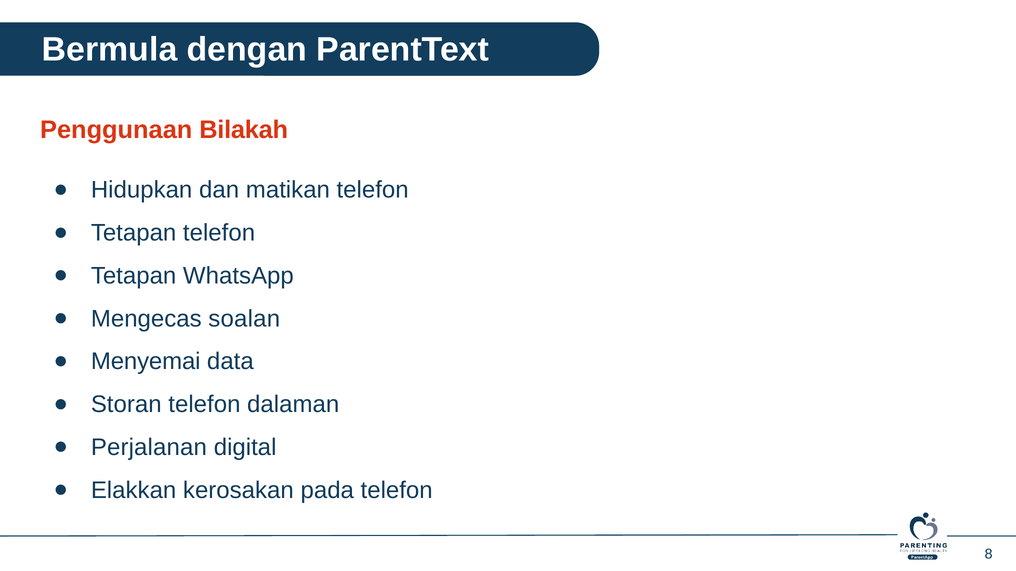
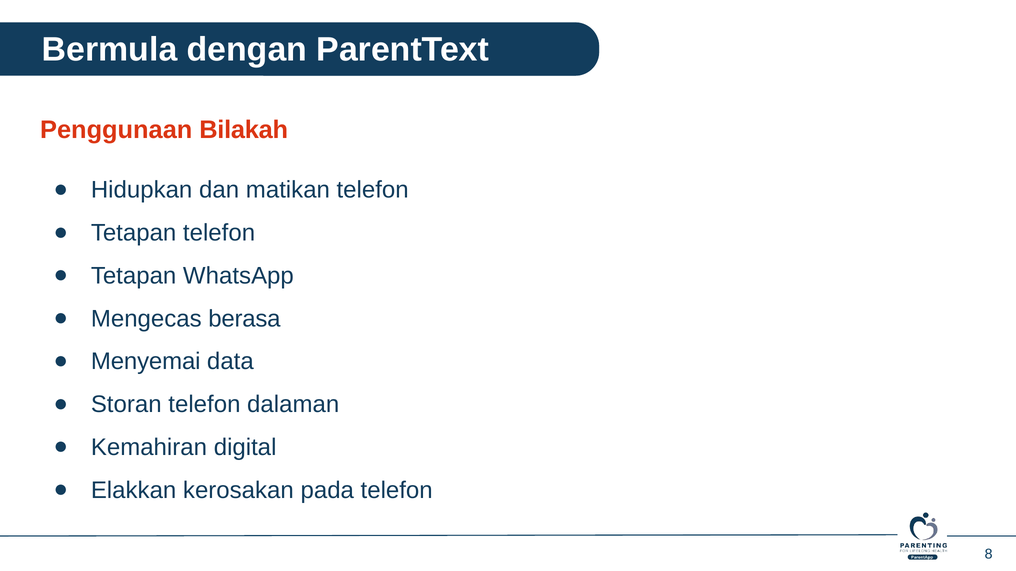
soalan: soalan -> berasa (244, 319)
Perjalanan: Perjalanan -> Kemahiran (149, 448)
